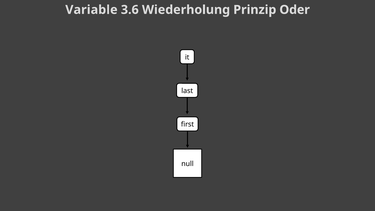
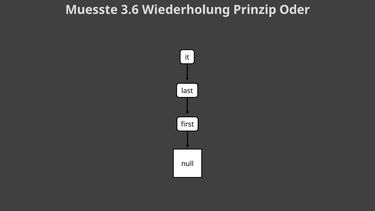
Variable: Variable -> Muesste (92, 10)
